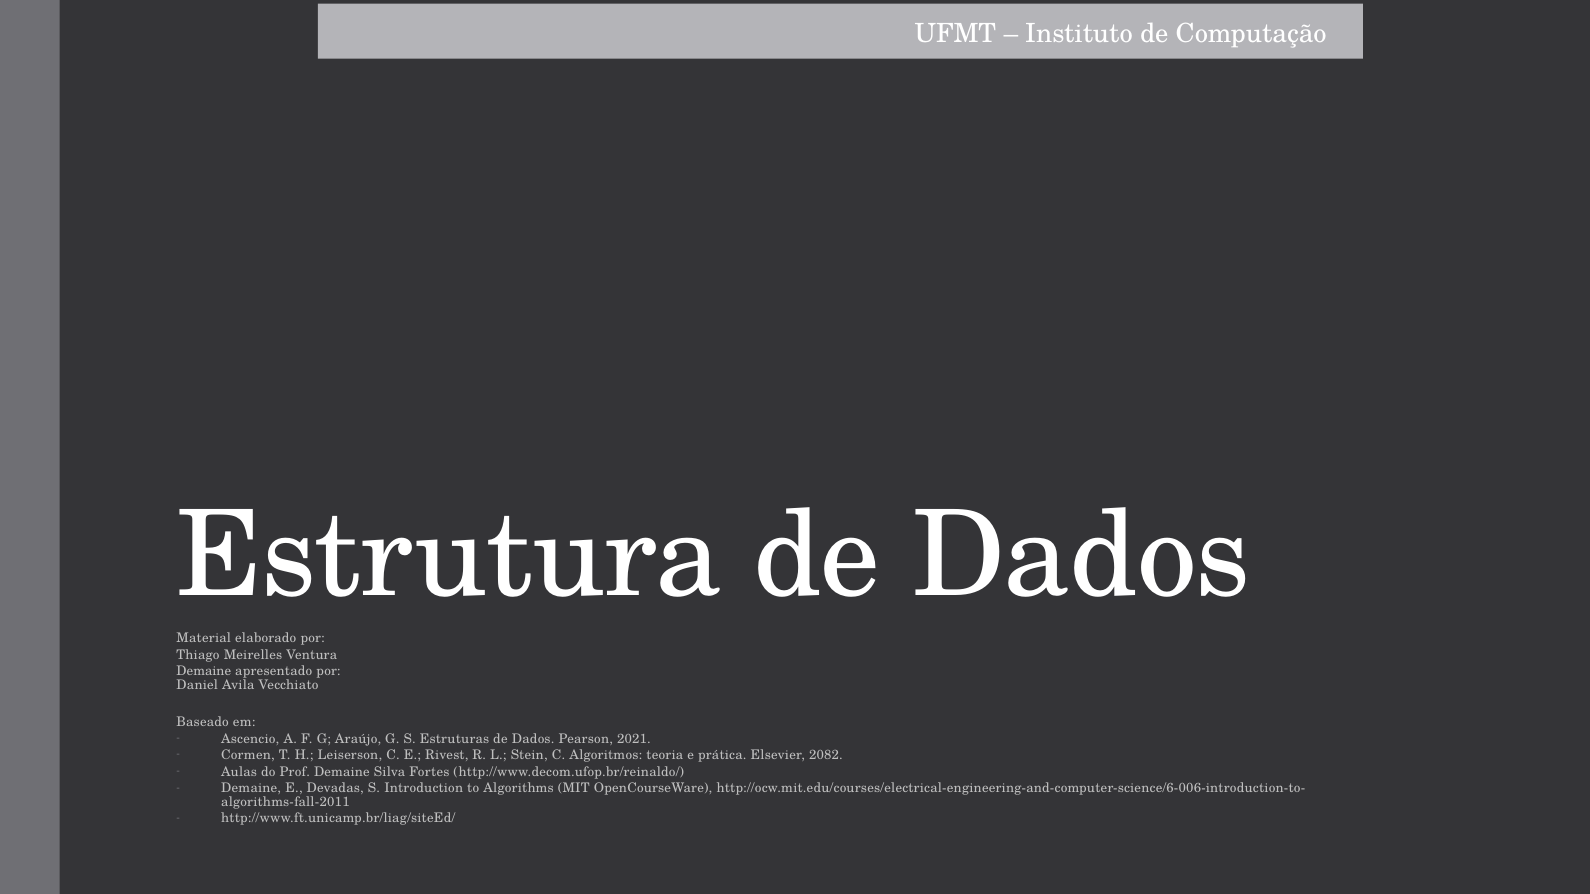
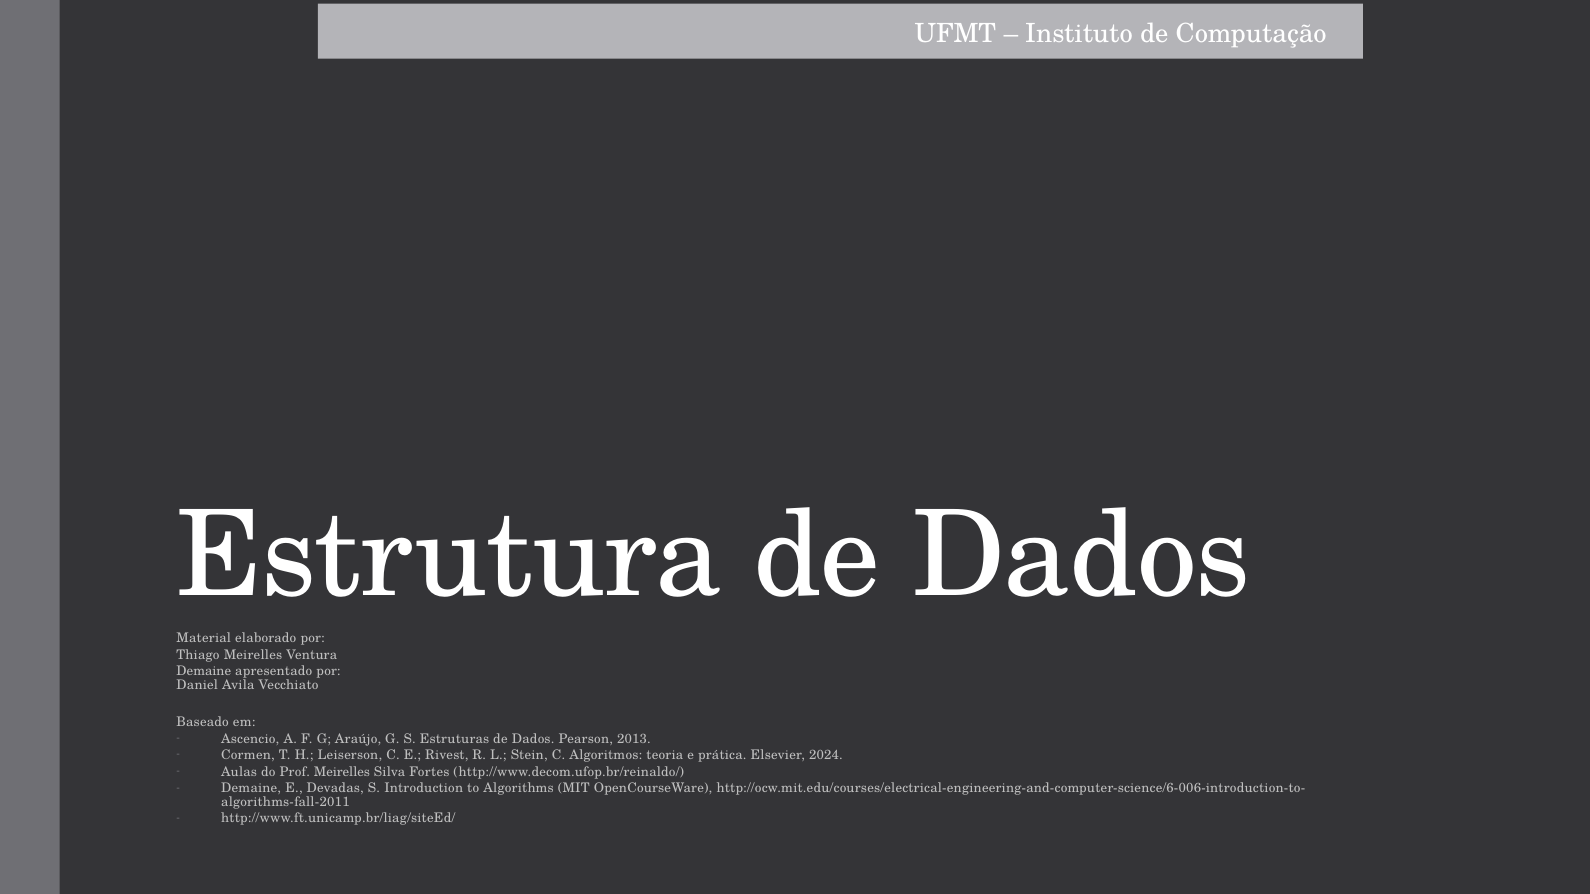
2021: 2021 -> 2013 (634, 739)
2082: 2082 -> 2024 (826, 756)
Prof Demaine: Demaine -> Meirelles (342, 772)
